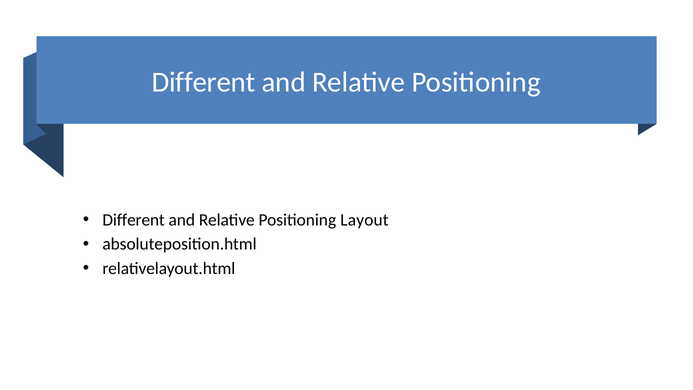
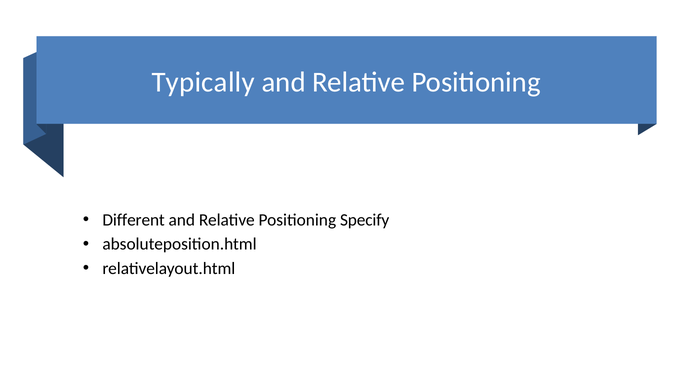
Different: Different -> Typically (203, 82)
Layout: Layout -> Specify (365, 220)
